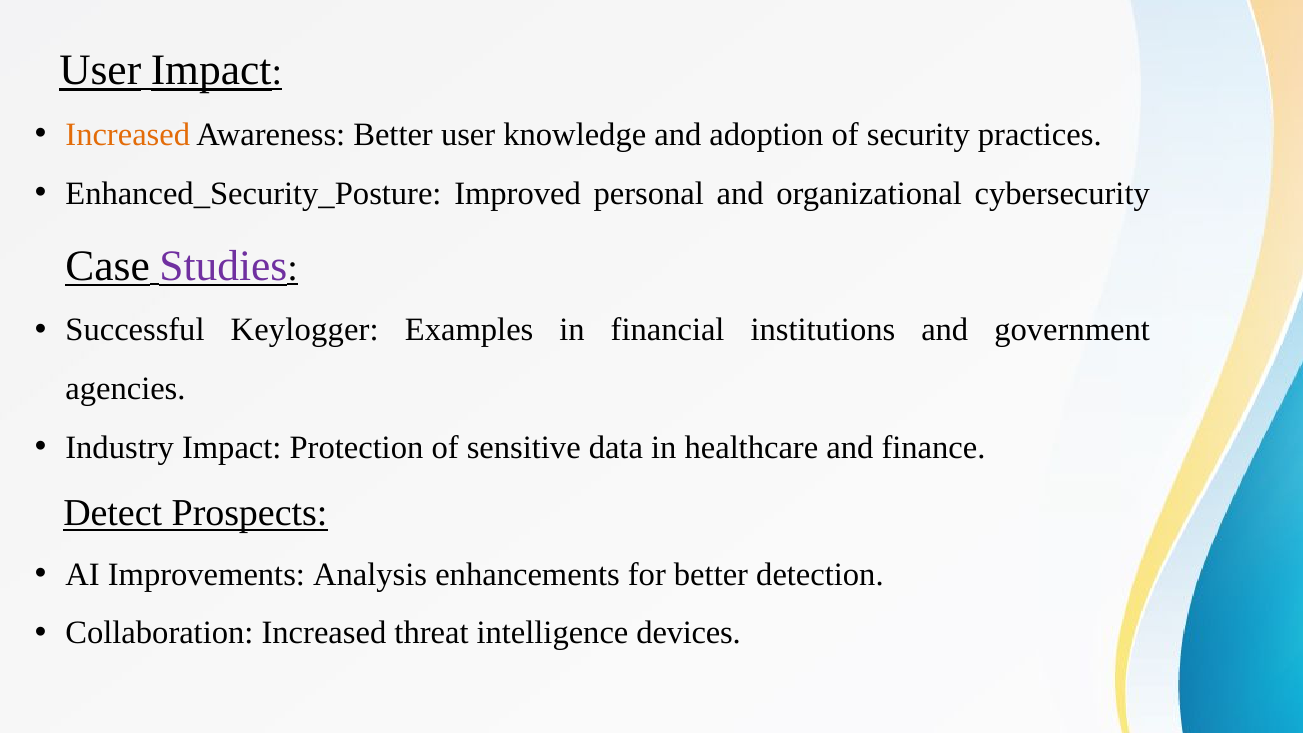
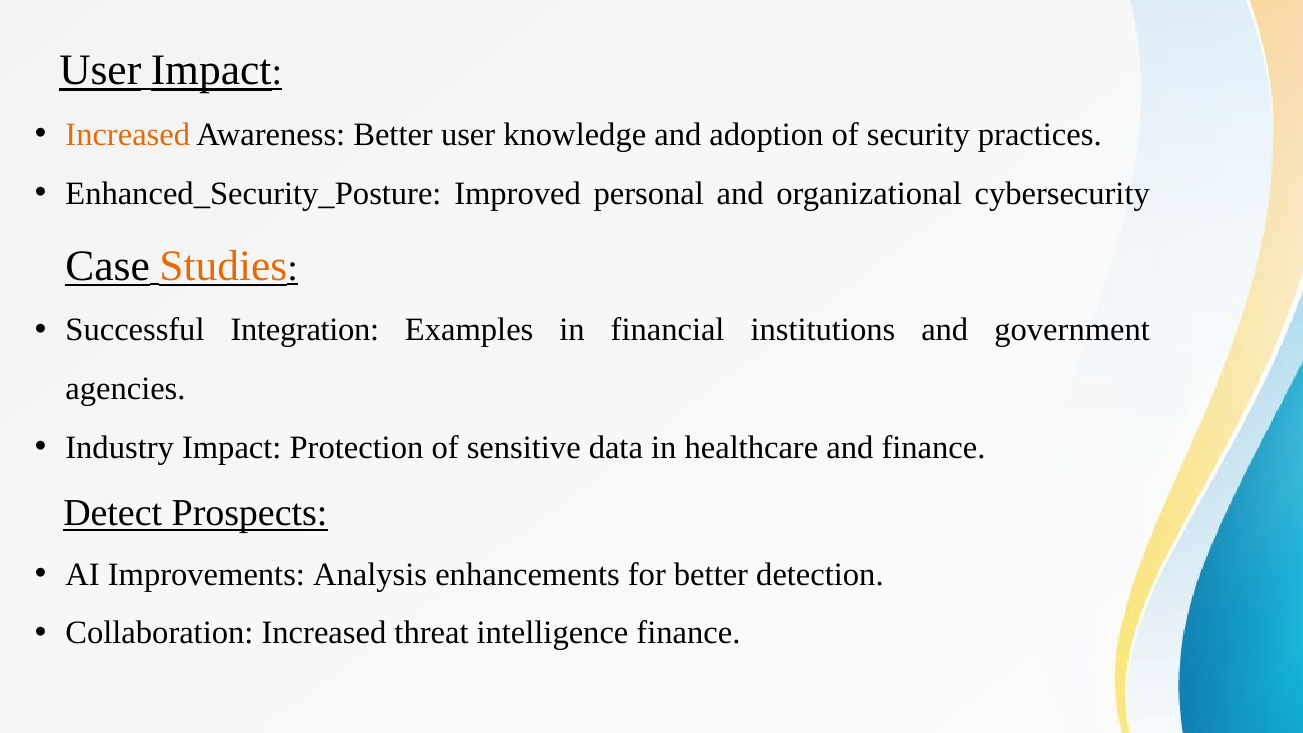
Studies colour: purple -> orange (223, 266)
Keylogger: Keylogger -> Integration (305, 330)
intelligence devices: devices -> finance (688, 633)
